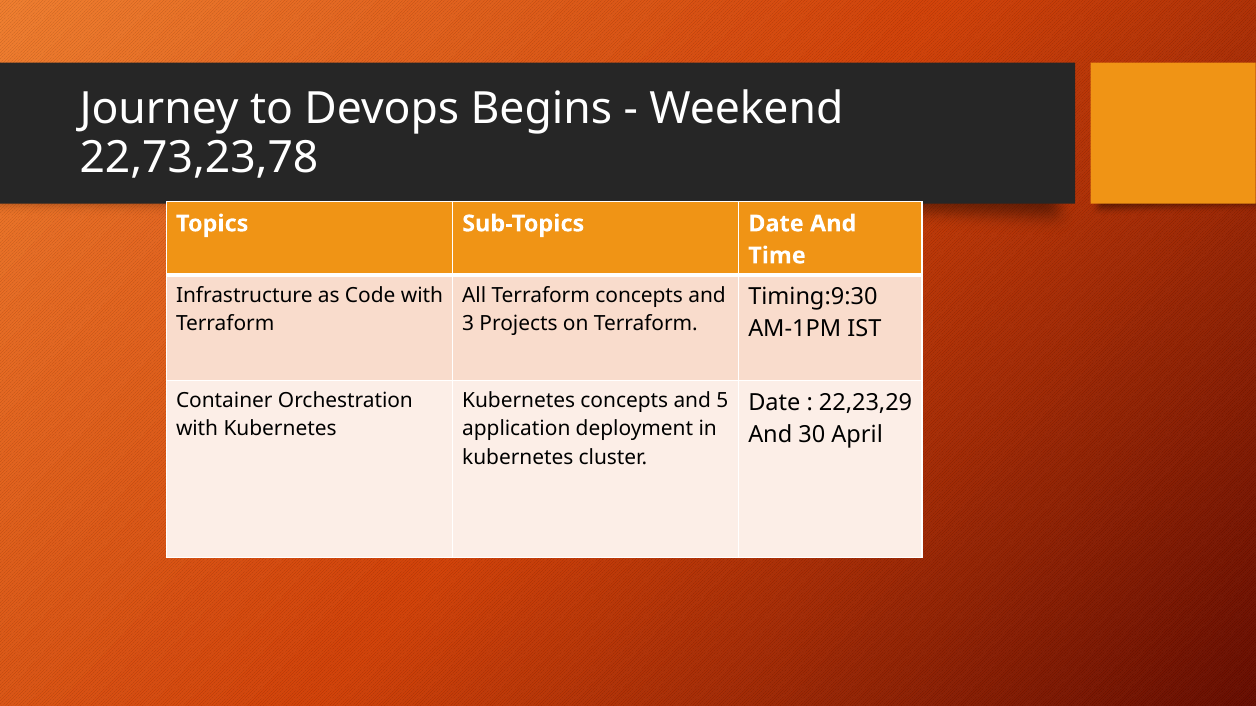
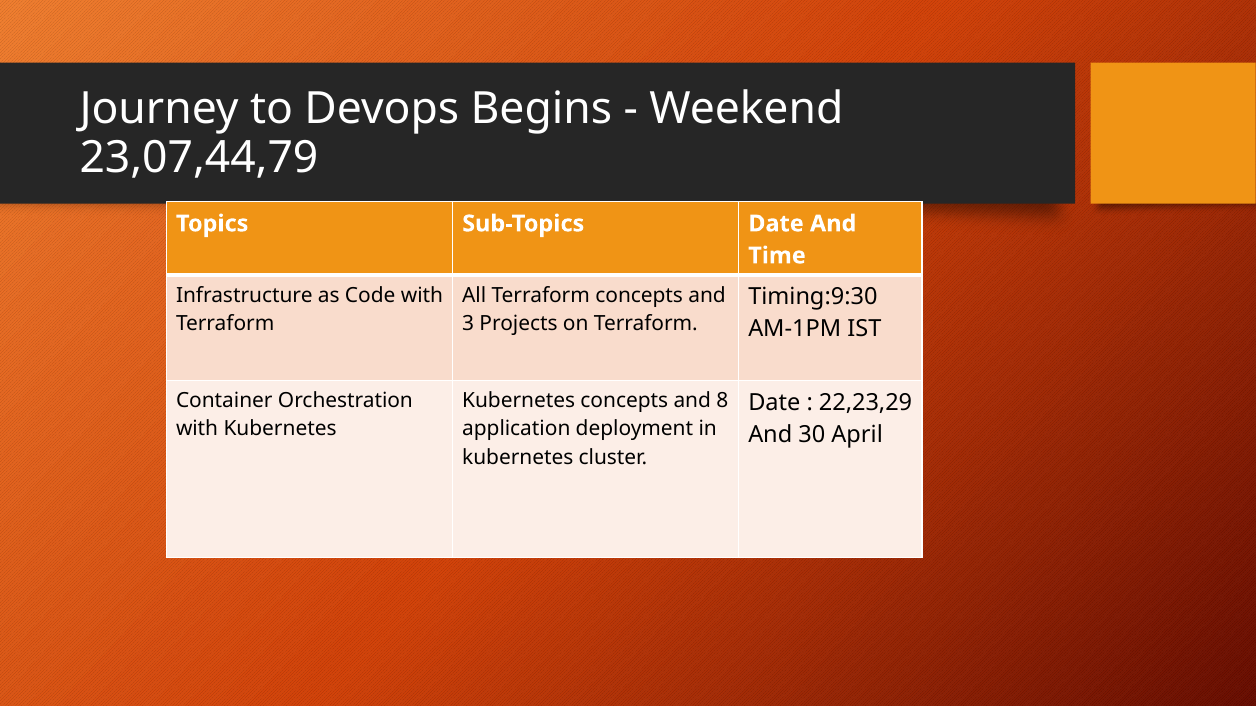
22,73,23,78: 22,73,23,78 -> 23,07,44,79 (199, 158)
5: 5 -> 8 (722, 401)
